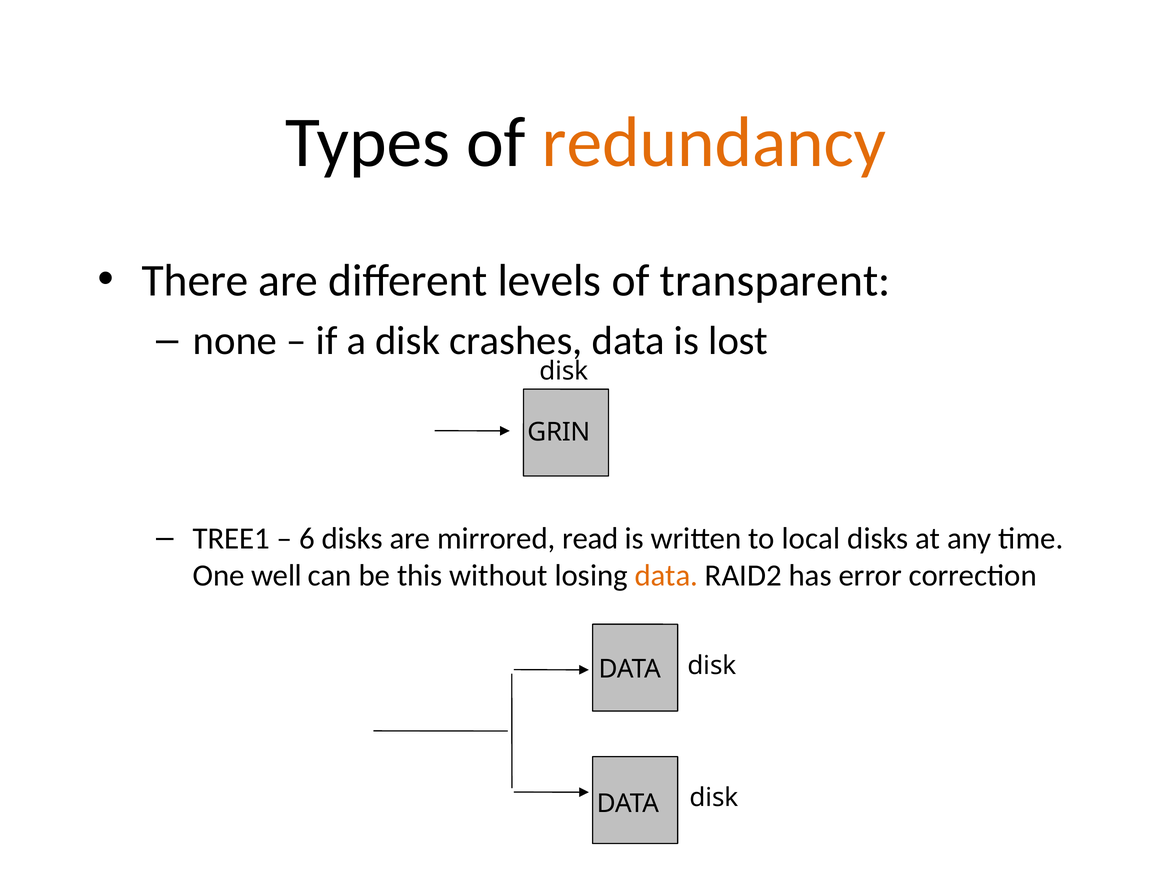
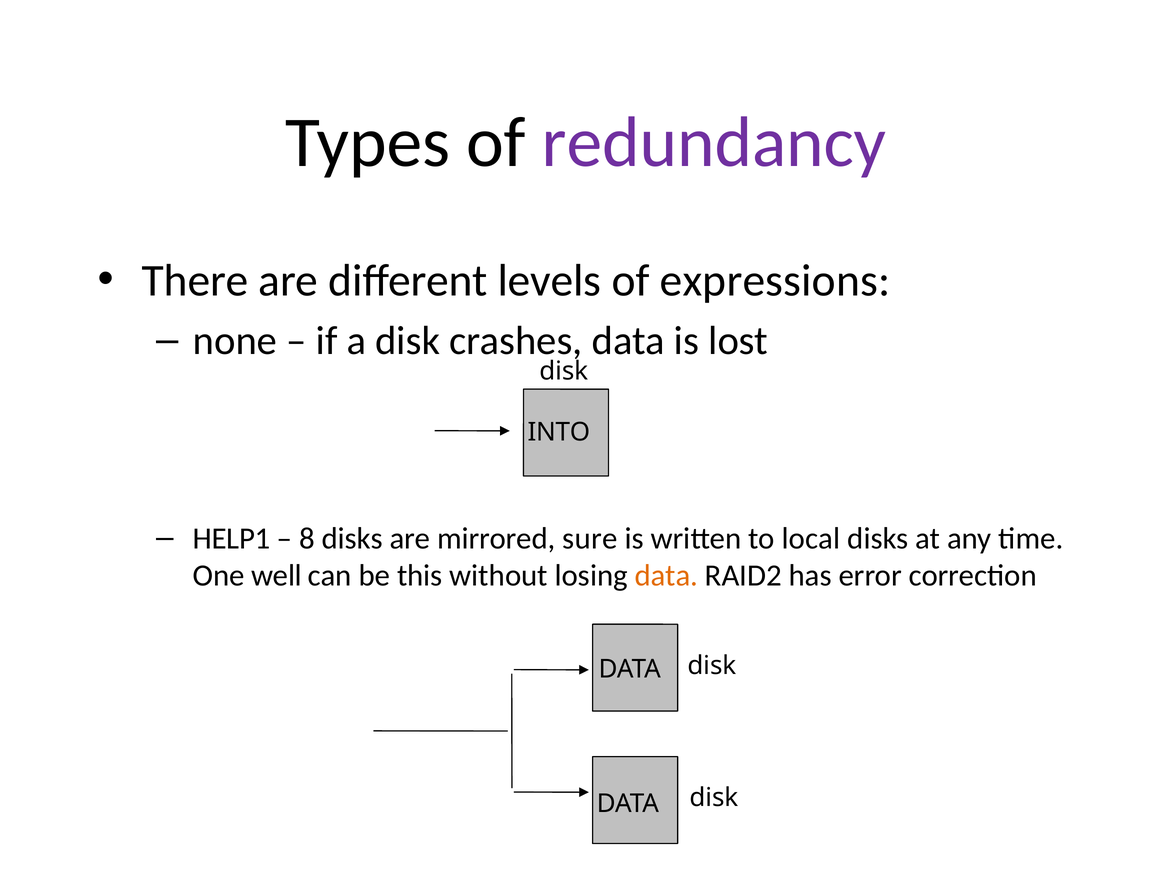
redundancy colour: orange -> purple (714, 143)
transparent: transparent -> expressions (775, 281)
GRIN: GRIN -> INTO (559, 432)
TREE1: TREE1 -> HELP1 (232, 539)
6: 6 -> 8 (307, 539)
read: read -> sure (590, 539)
